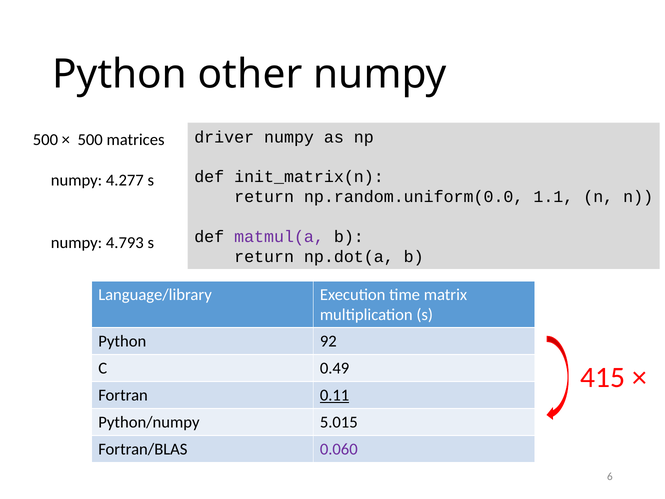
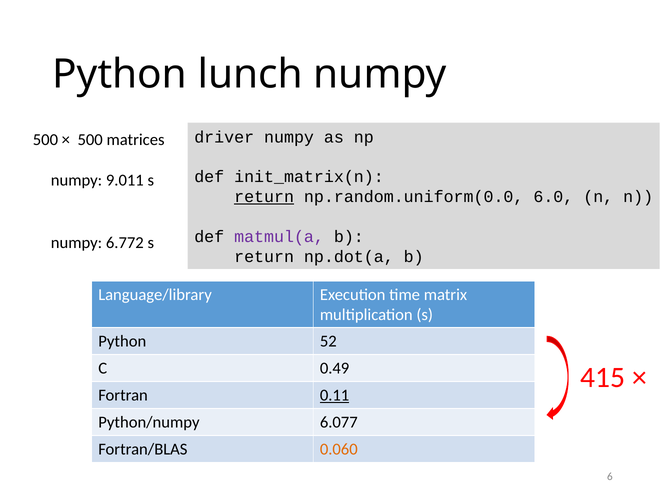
other: other -> lunch (250, 74)
4.277: 4.277 -> 9.011 (125, 180)
return underline: none -> present (264, 197)
1.1: 1.1 -> 6.0 (553, 197)
4.793: 4.793 -> 6.772 (125, 243)
92: 92 -> 52 (328, 341)
5.015: 5.015 -> 6.077 (339, 422)
0.060 colour: purple -> orange (339, 449)
